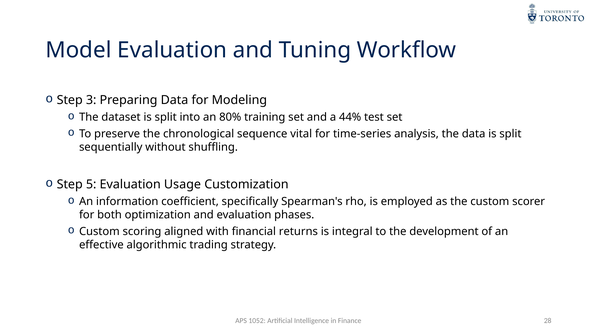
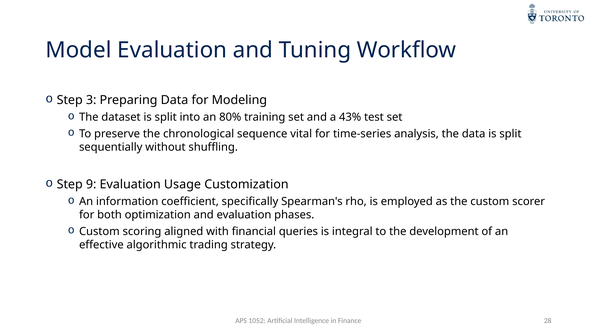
44%: 44% -> 43% (350, 117)
5: 5 -> 9 (91, 184)
returns: returns -> queries (298, 231)
